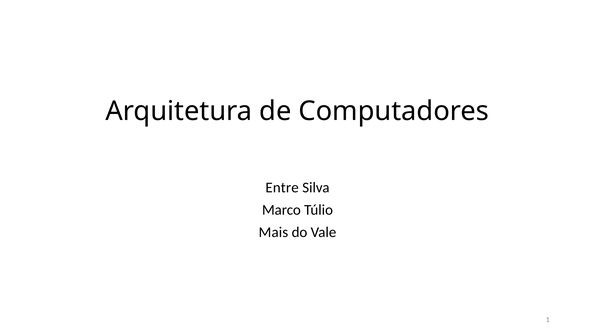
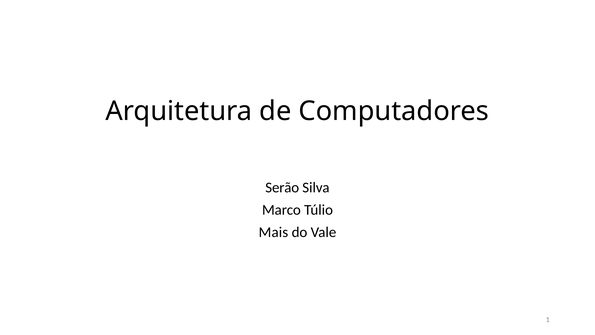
Entre: Entre -> Serão (282, 187)
